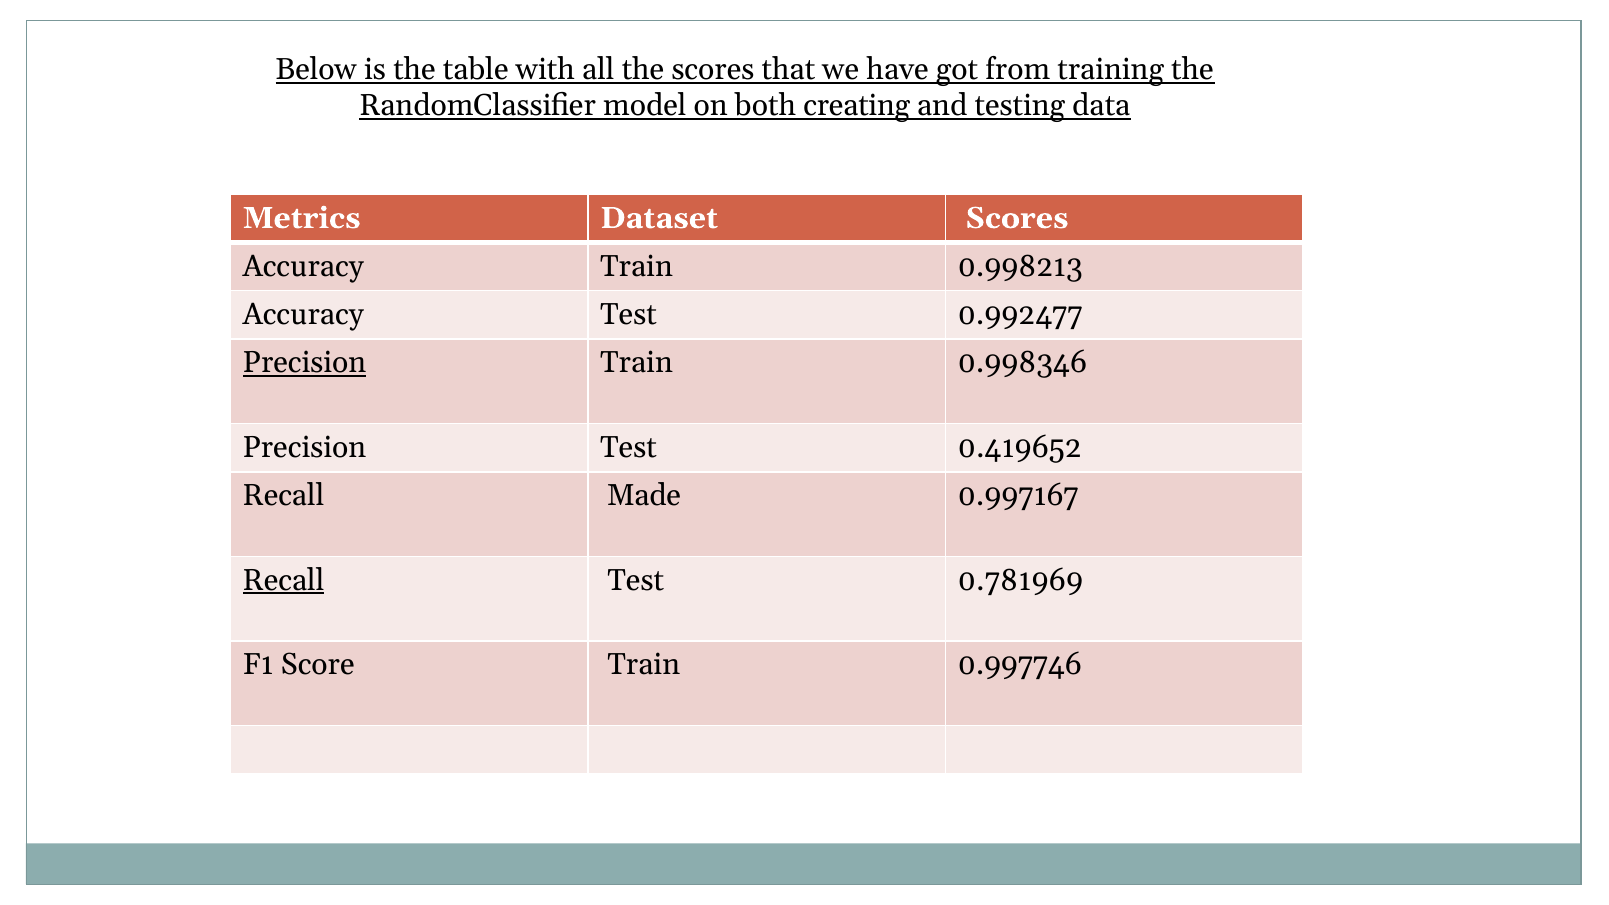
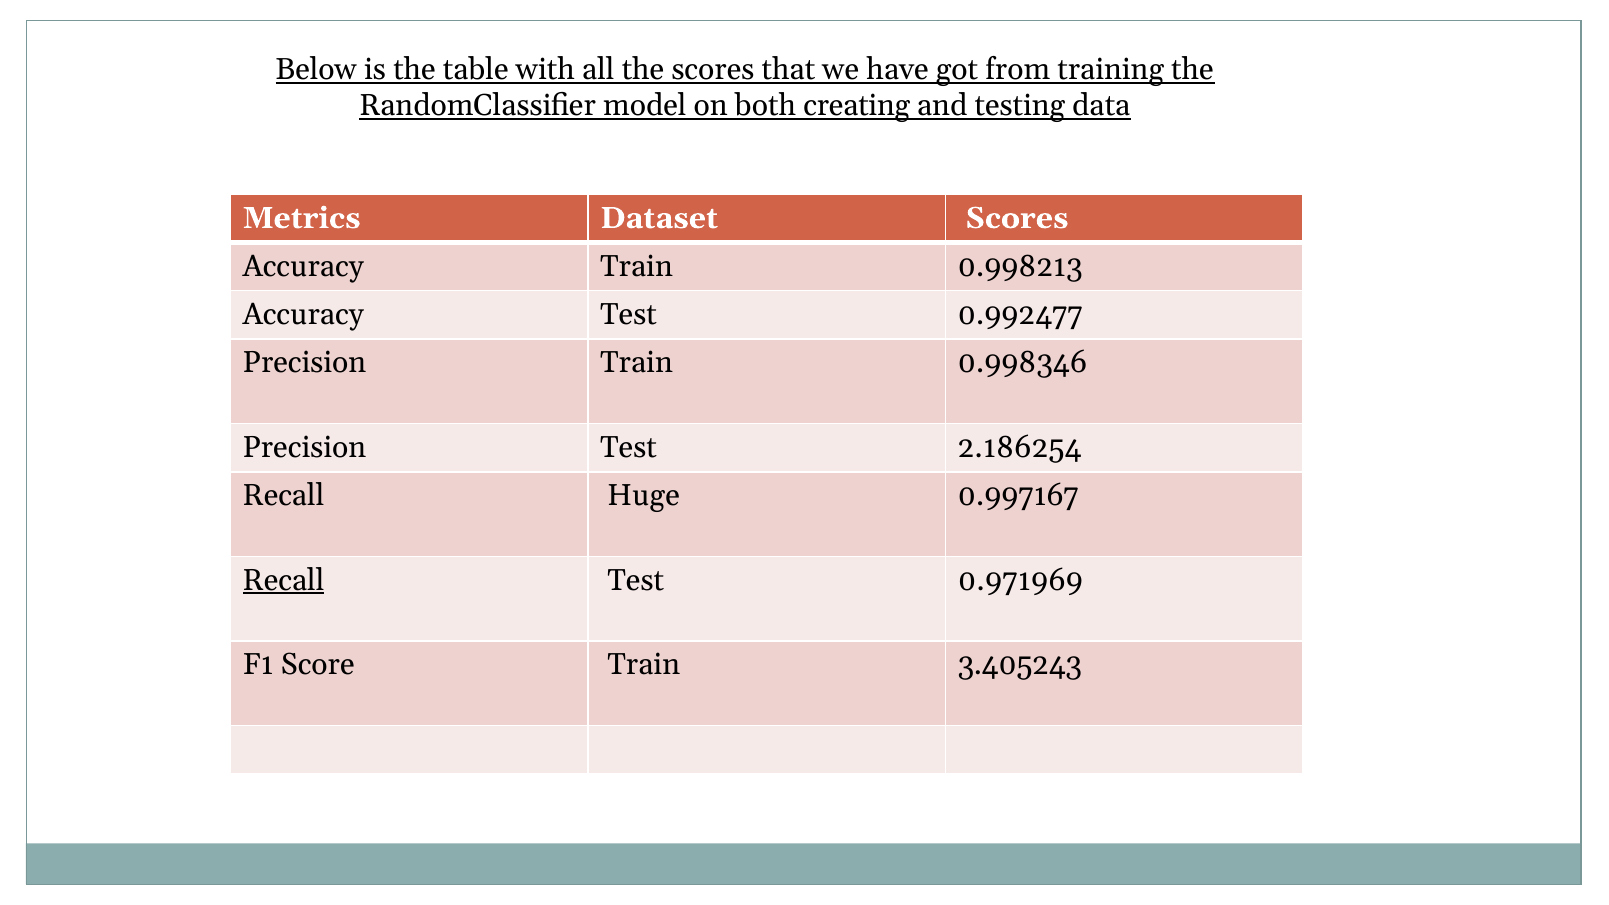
Precision underline: present -> none (304, 363)
0.419652: 0.419652 -> 2.186254 (1020, 448)
Made: Made -> Huge (644, 496)
0.781969: 0.781969 -> 0.971969 (1020, 580)
0.997746: 0.997746 -> 3.405243 (1020, 665)
